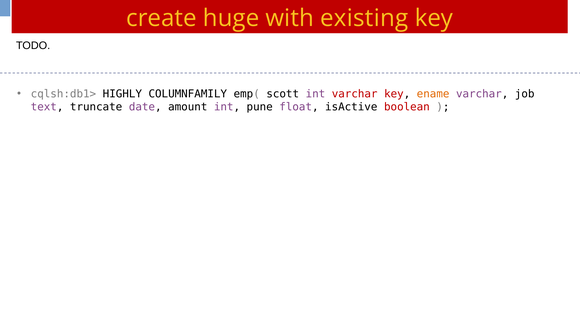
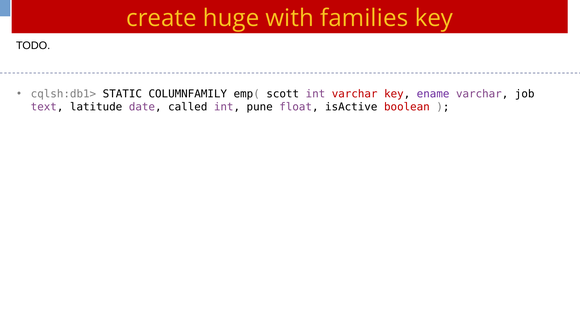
existing: existing -> families (364, 18)
HIGHLY: HIGHLY -> STATIC (122, 94)
ename colour: orange -> purple (433, 94)
truncate: truncate -> latitude (96, 107)
amount: amount -> called (188, 107)
